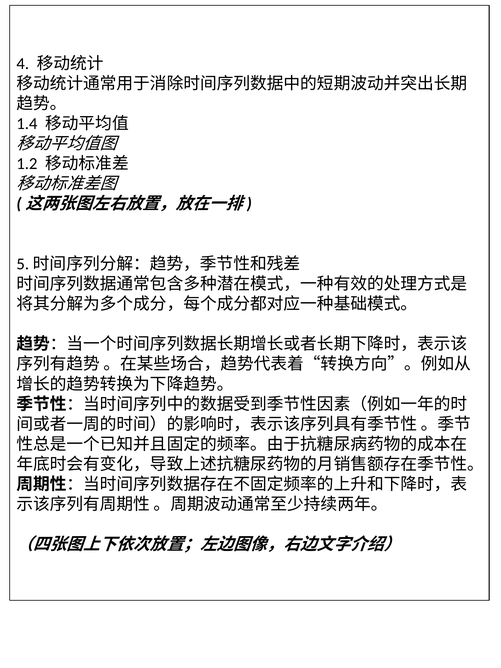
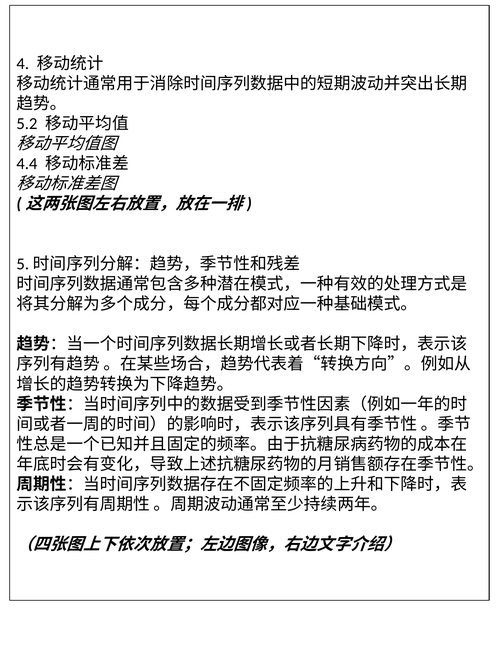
1.4: 1.4 -> 5.2 (27, 124)
1.2: 1.2 -> 4.4 (27, 164)
